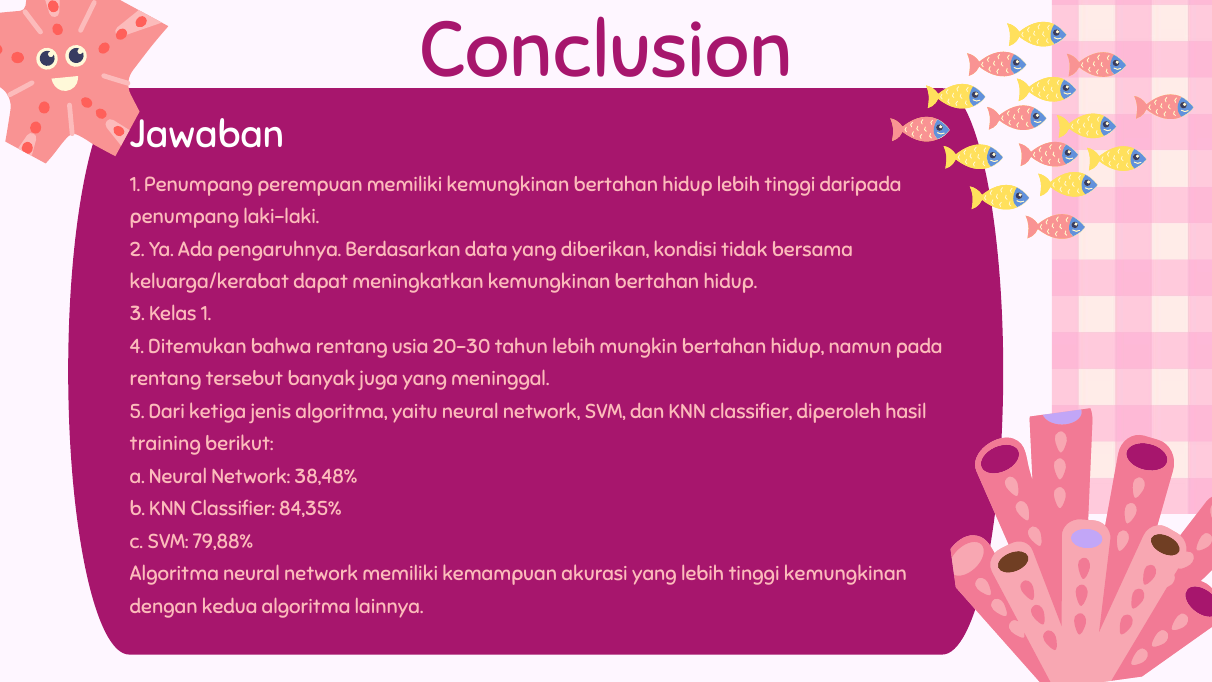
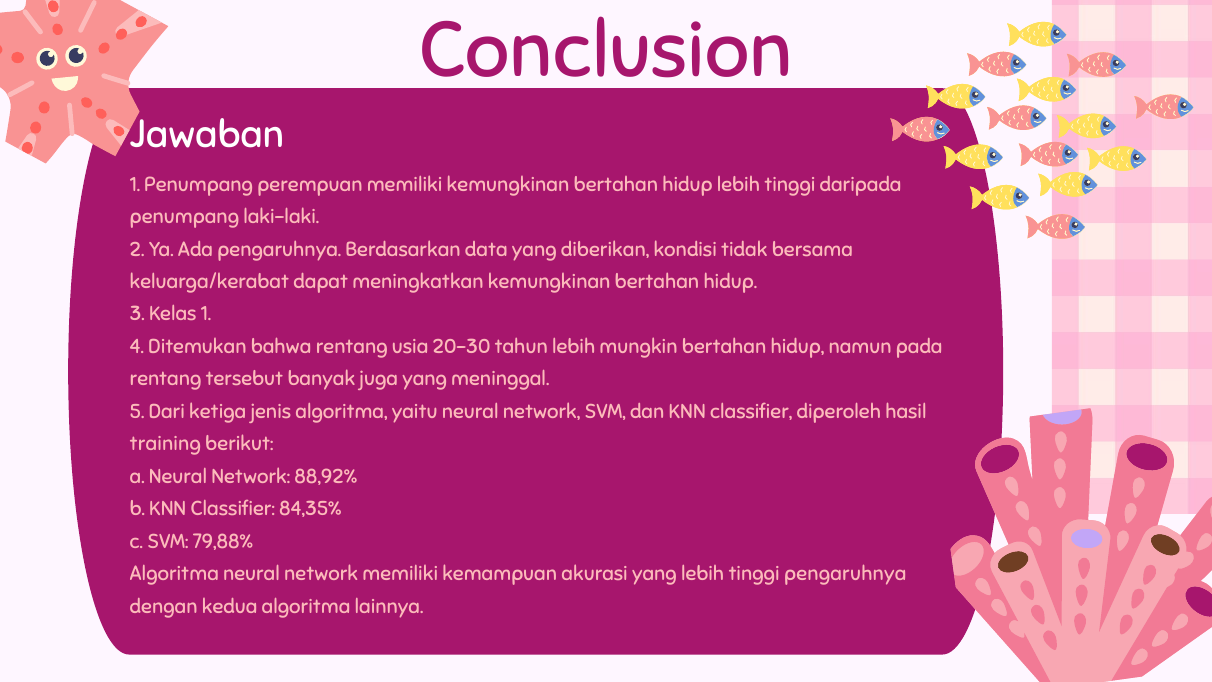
38,48%: 38,48% -> 88,92% (326, 476)
tinggi kemungkinan: kemungkinan -> pengaruhnya (845, 574)
